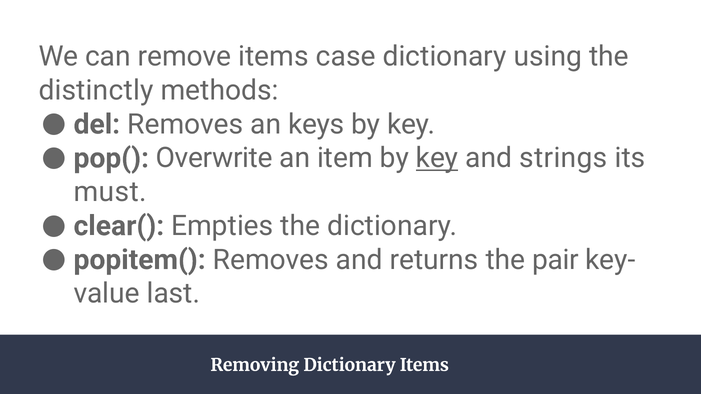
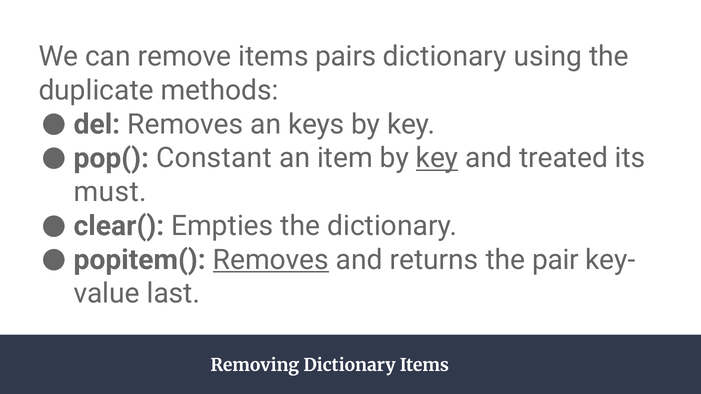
case: case -> pairs (346, 57)
distinctly: distinctly -> duplicate (96, 91)
Overwrite: Overwrite -> Constant (214, 158)
strings: strings -> treated (564, 158)
Removes underline: none -> present (271, 260)
